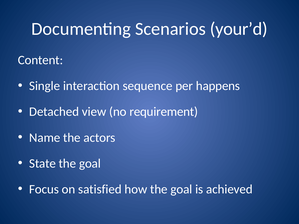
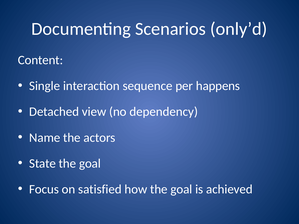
your’d: your’d -> only’d (239, 29)
requirement: requirement -> dependency (164, 112)
